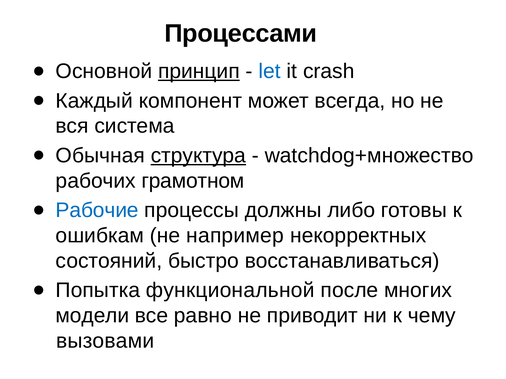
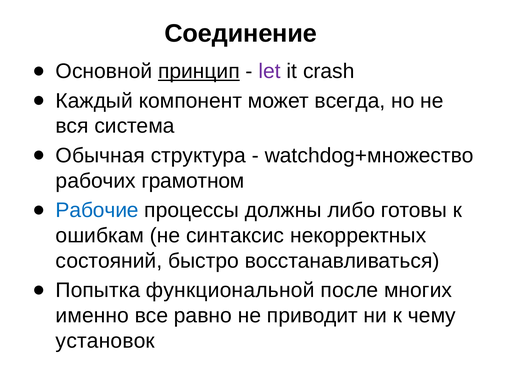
Процессами: Процессами -> Соединение (241, 34)
let colour: blue -> purple (270, 71)
структура underline: present -> none (198, 156)
например: например -> синтаксис (235, 236)
модели: модели -> именно (92, 316)
вызовами: вызовами -> установок (105, 341)
